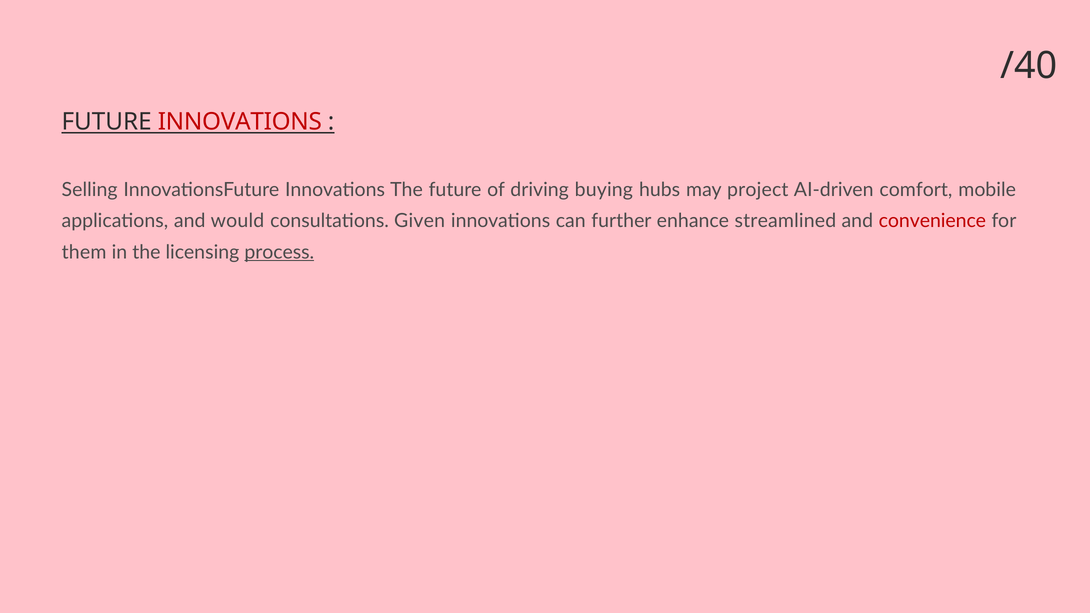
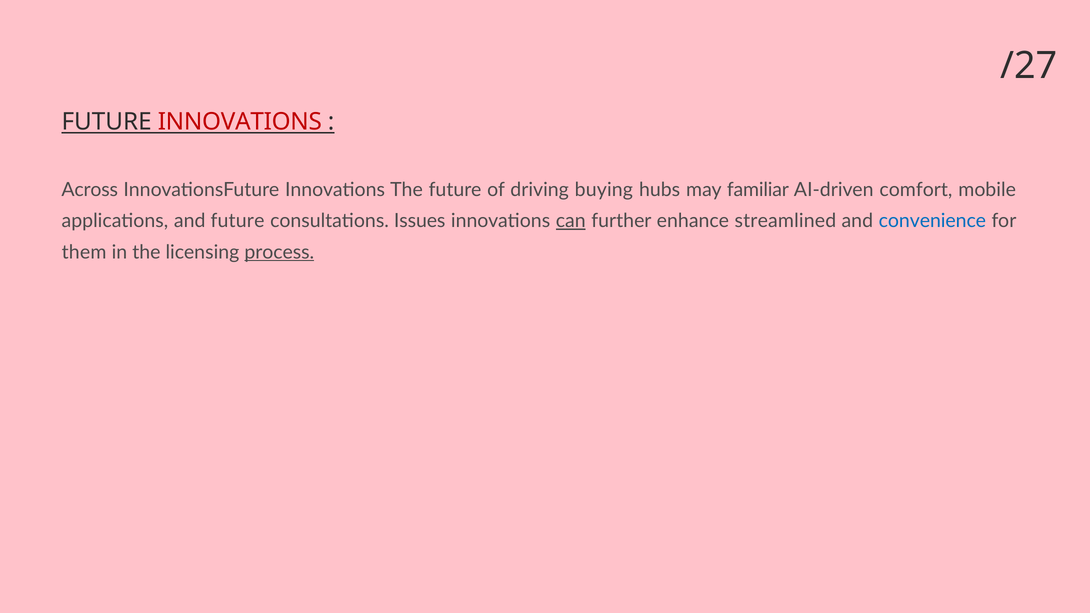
/40: /40 -> /27 (1029, 66)
Selling: Selling -> Across (90, 190)
project: project -> familiar (758, 190)
and would: would -> future (237, 221)
Given: Given -> Issues (420, 221)
can underline: none -> present (571, 221)
convenience colour: red -> blue (932, 221)
